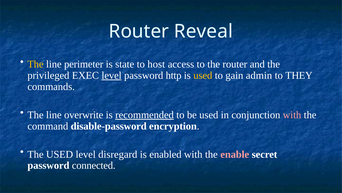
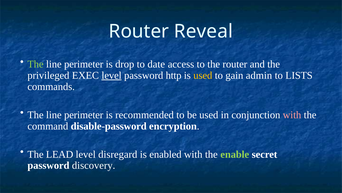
The colour: yellow -> light green (35, 64)
state: state -> drop (125, 64)
host: host -> date (156, 64)
THEY: THEY -> LISTS (299, 75)
overwrite: overwrite -> perimeter (84, 115)
recommended underline: present -> none (145, 115)
The USED: USED -> LEAD (60, 154)
enable colour: pink -> light green (235, 154)
connected: connected -> discovery (94, 165)
